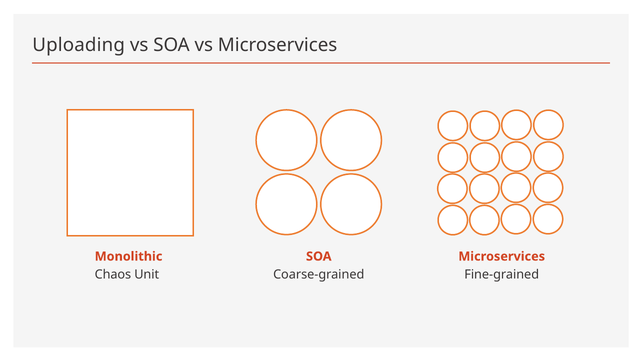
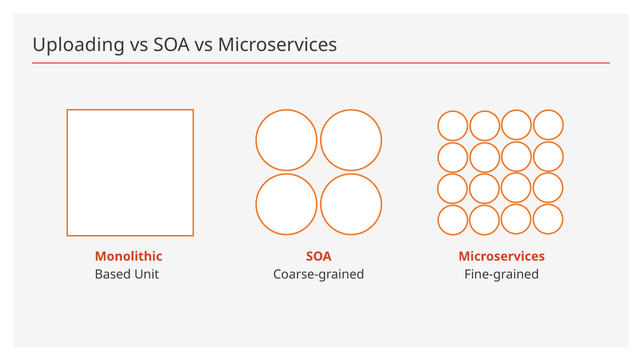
Chaos: Chaos -> Based (113, 275)
